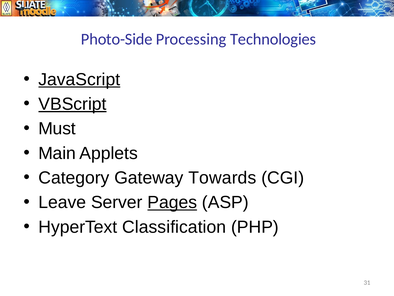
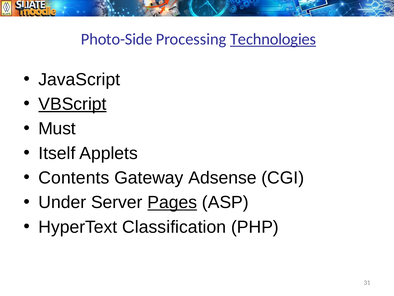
Technologies underline: none -> present (273, 39)
JavaScript underline: present -> none (79, 79)
Main: Main -> Itself (57, 153)
Category: Category -> Contents (74, 178)
Towards: Towards -> Adsense (222, 178)
Leave: Leave -> Under (62, 202)
